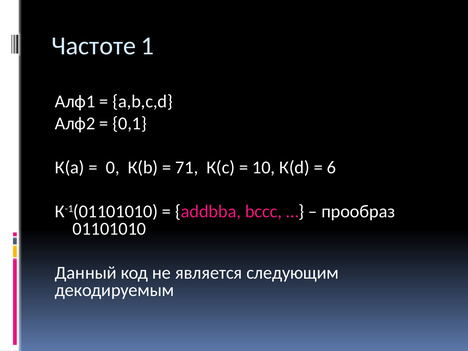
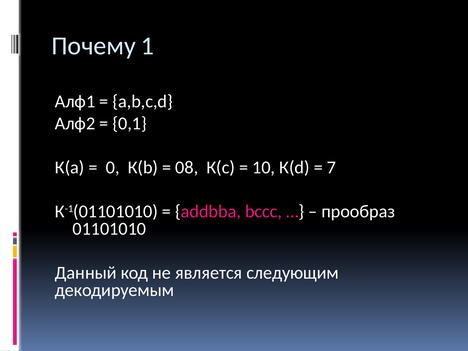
Частоте: Частоте -> Почему (94, 46)
71: 71 -> 08 (187, 167)
6: 6 -> 7 (332, 167)
